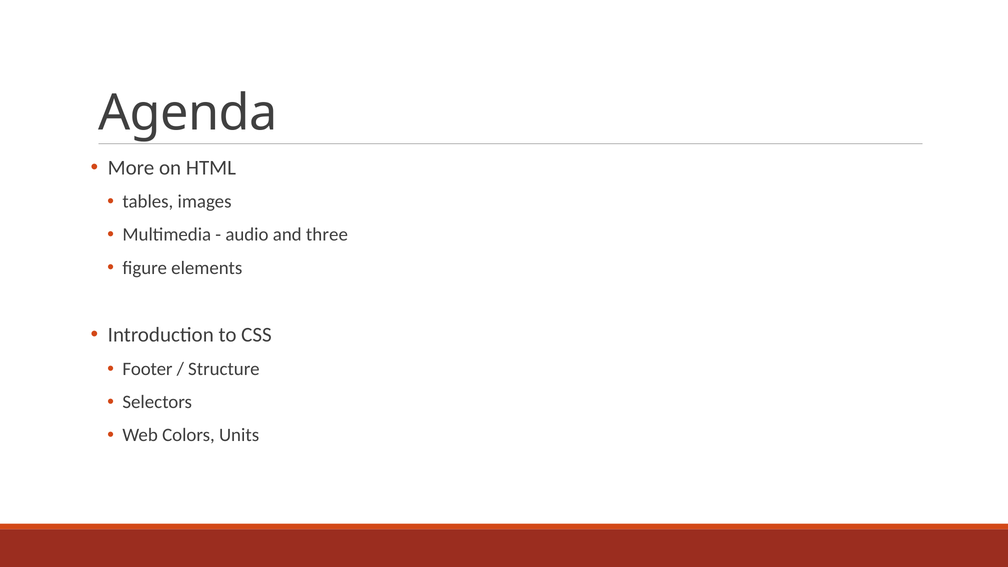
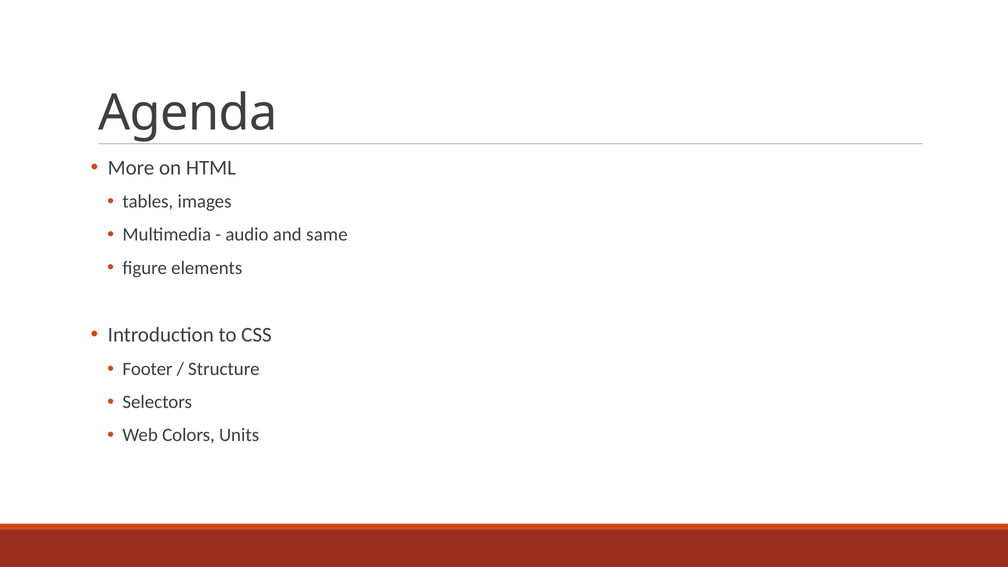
three: three -> same (327, 235)
